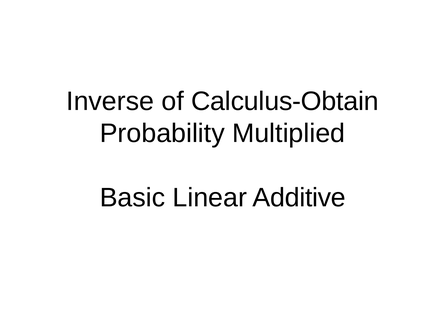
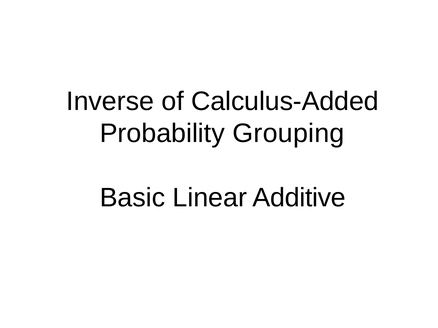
Calculus-Obtain: Calculus-Obtain -> Calculus-Added (285, 102)
Multiplied: Multiplied -> Grouping (289, 134)
